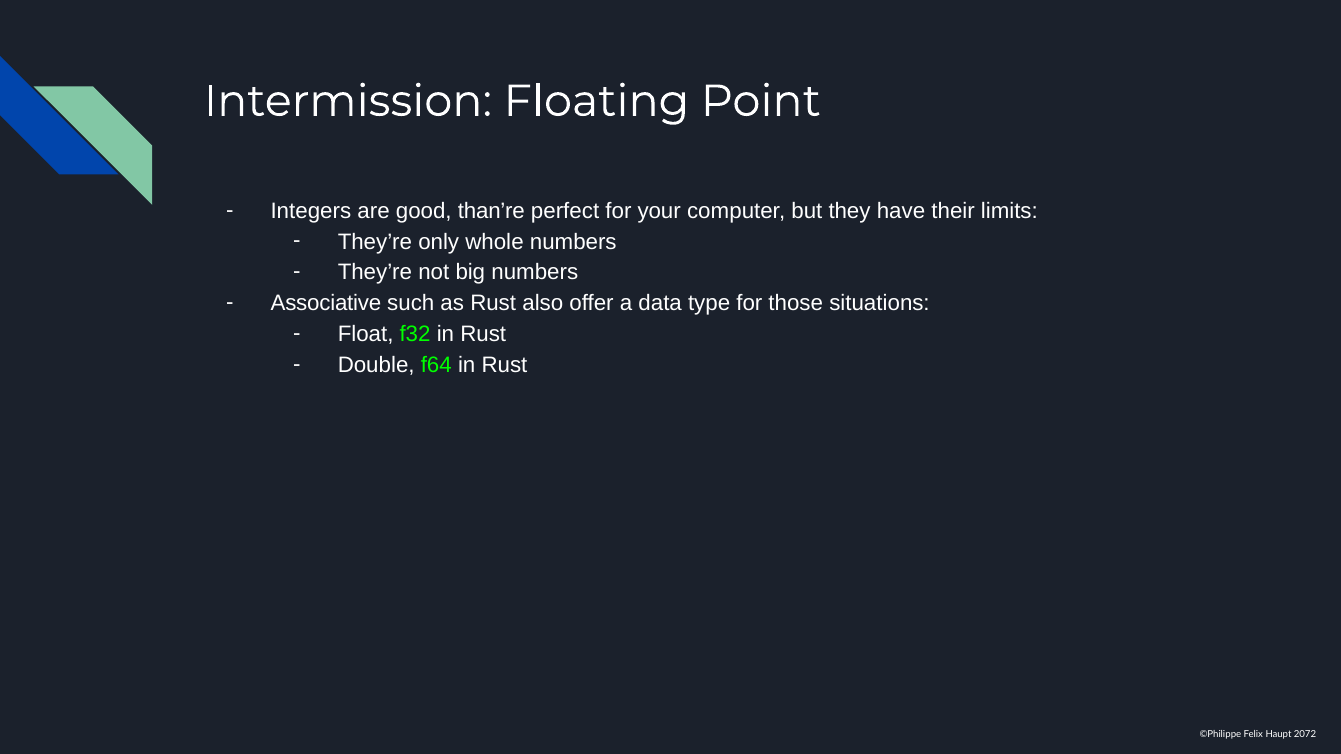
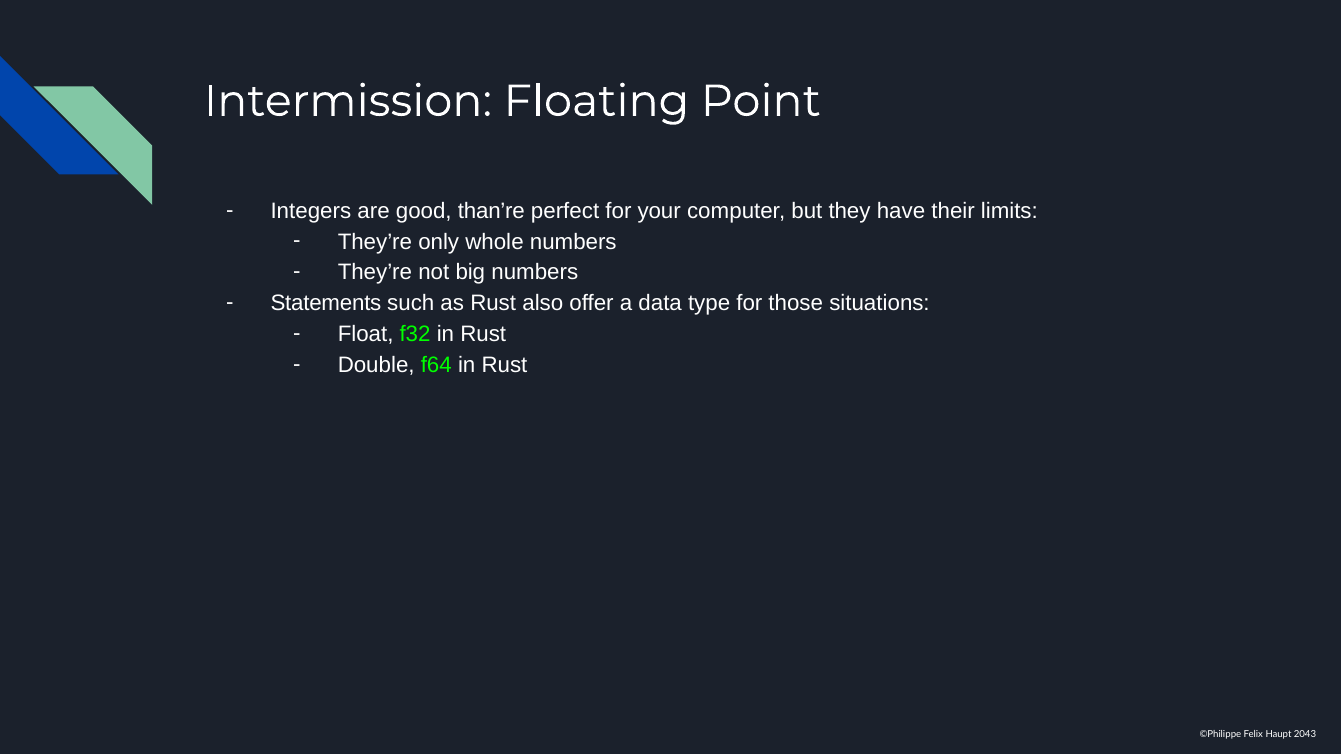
Associative: Associative -> Statements (326, 303)
2072: 2072 -> 2043 (1305, 735)
